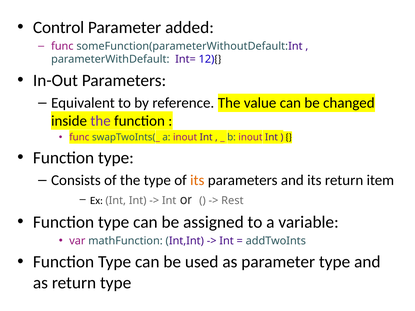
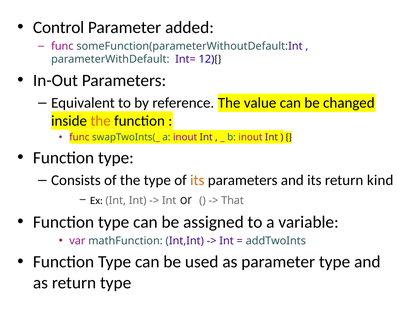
the colour: purple -> orange (101, 121)
item: item -> kind (380, 180)
Rest: Rest -> That (233, 201)
